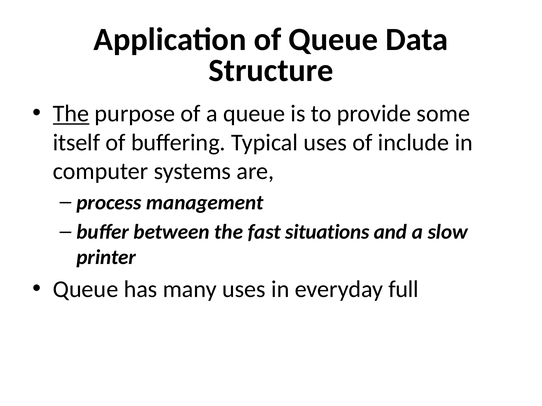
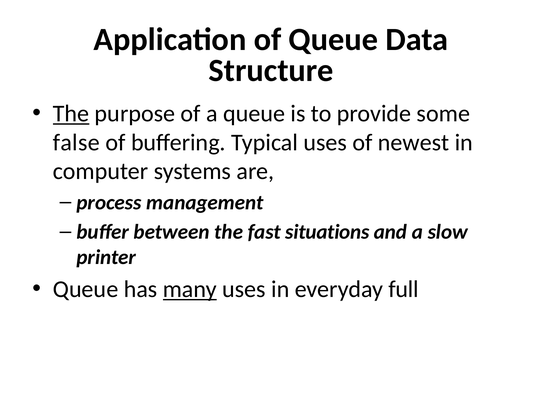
itself: itself -> false (76, 143)
include: include -> newest (414, 143)
many underline: none -> present (190, 290)
